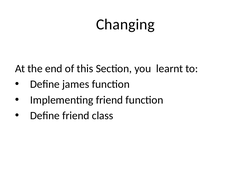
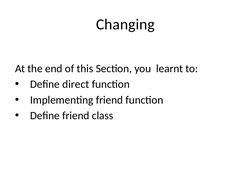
james: james -> direct (76, 84)
